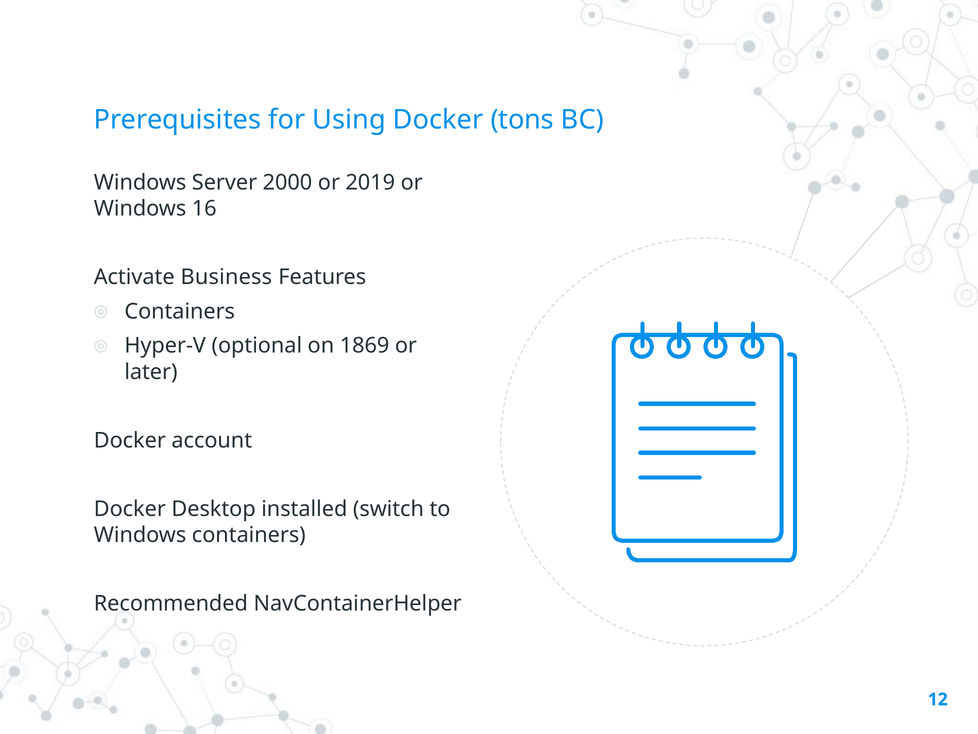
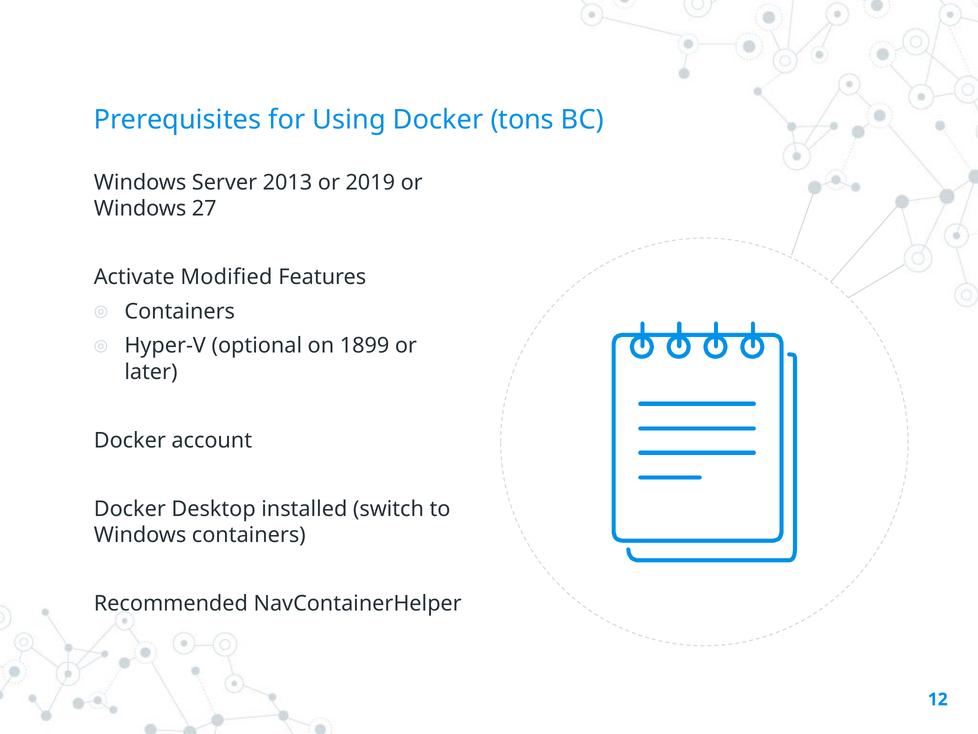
2000: 2000 -> 2013 (287, 183)
16: 16 -> 27 (204, 209)
Business: Business -> Modified (226, 277)
1869: 1869 -> 1899 (365, 346)
